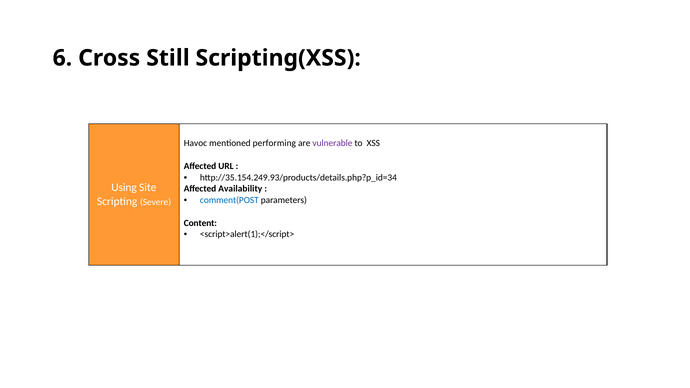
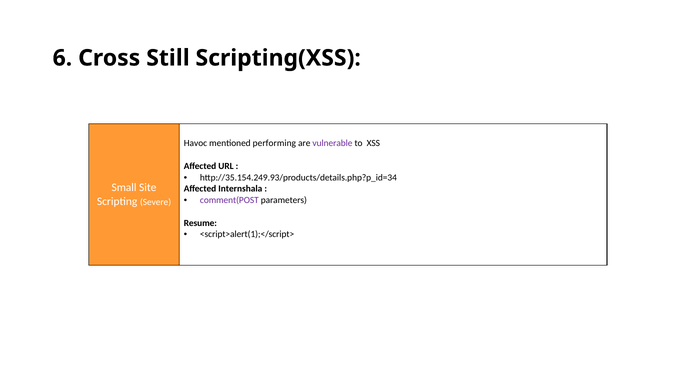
Using: Using -> Small (124, 188)
Availability: Availability -> Internshala (240, 189)
comment(POST colour: blue -> purple (229, 200)
Content: Content -> Resume (200, 223)
